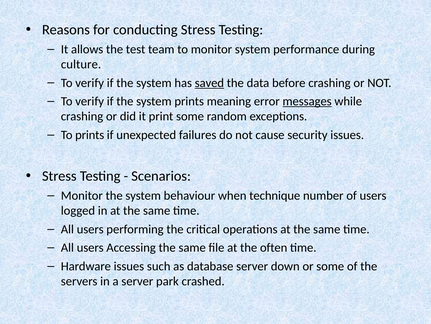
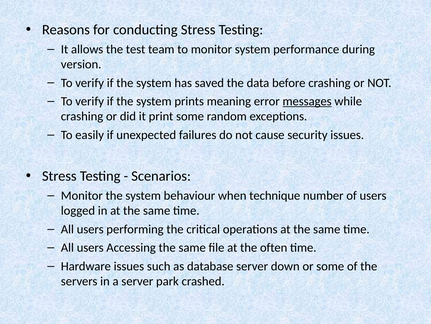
culture: culture -> version (81, 64)
saved underline: present -> none (209, 83)
To prints: prints -> easily (90, 135)
